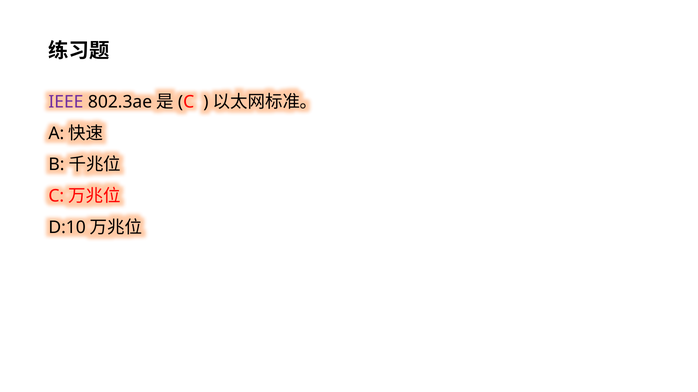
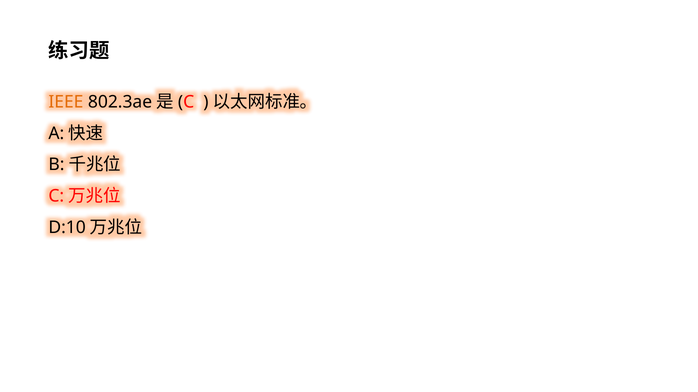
IEEE colour: purple -> orange (66, 102)
